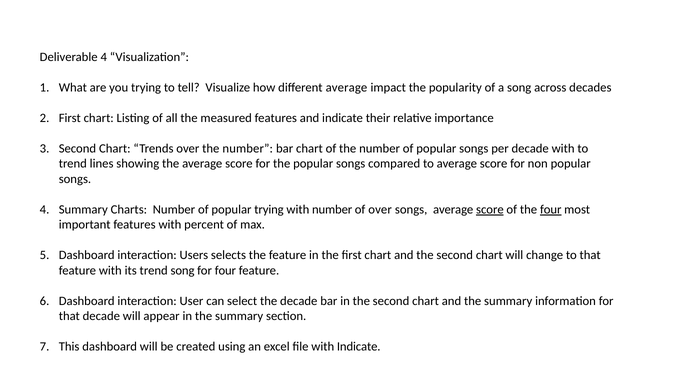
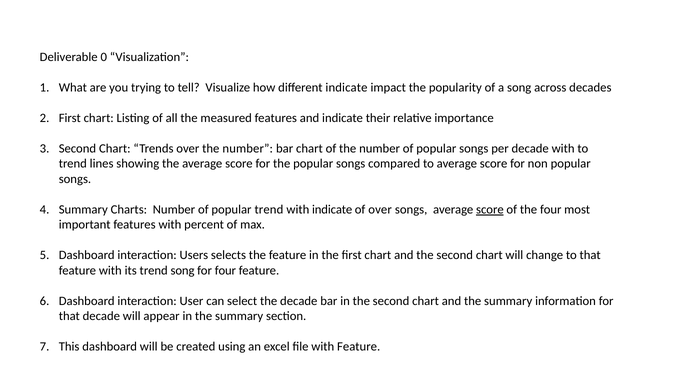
Deliverable 4: 4 -> 0 (104, 57)
different average: average -> indicate (346, 88)
popular trying: trying -> trend (269, 209)
with number: number -> indicate (332, 209)
four underline: present -> none (551, 209)
with Indicate: Indicate -> Feature (359, 347)
